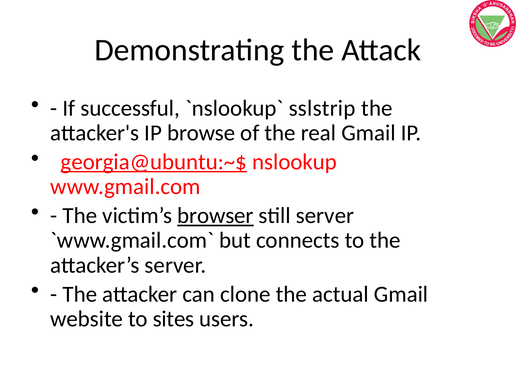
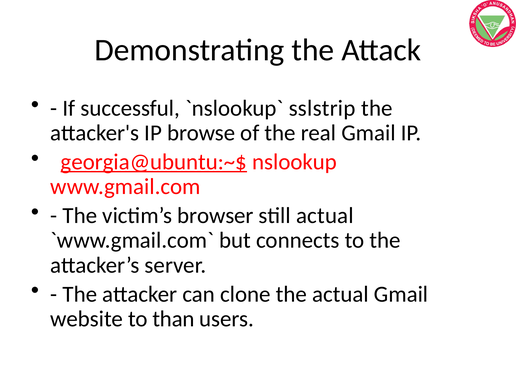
browser underline: present -> none (215, 216)
still server: server -> actual (325, 216)
sites: sites -> than (173, 319)
